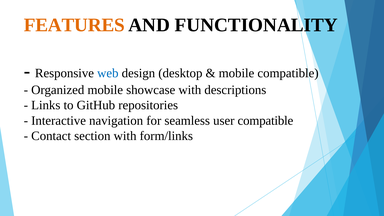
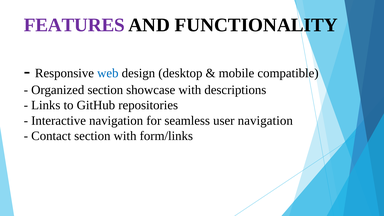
FEATURES colour: orange -> purple (74, 25)
Organized mobile: mobile -> section (105, 90)
user compatible: compatible -> navigation (265, 121)
